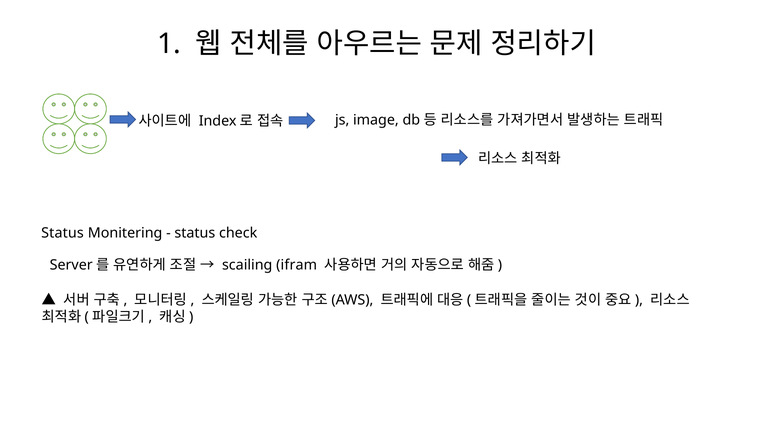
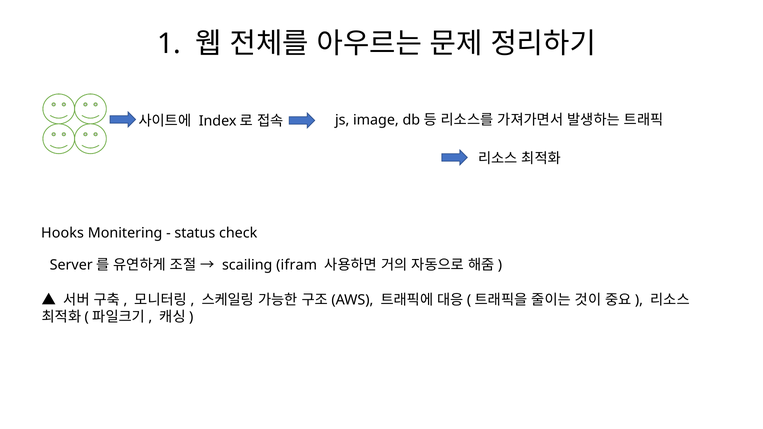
Status: Status -> Hooks (63, 233)
